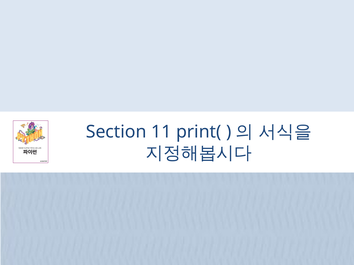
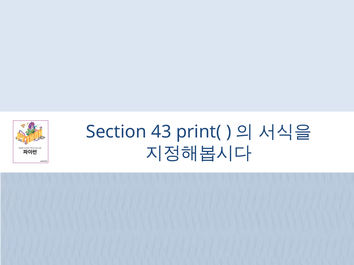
11: 11 -> 43 (161, 132)
